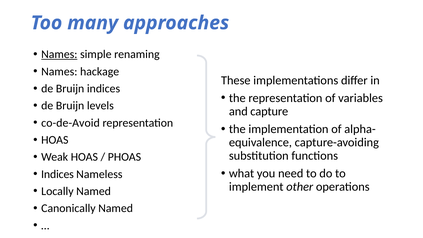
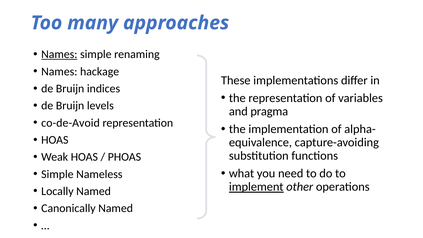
capture: capture -> pragma (269, 111)
Indices: Indices -> Simple (57, 174)
implement underline: none -> present (256, 187)
